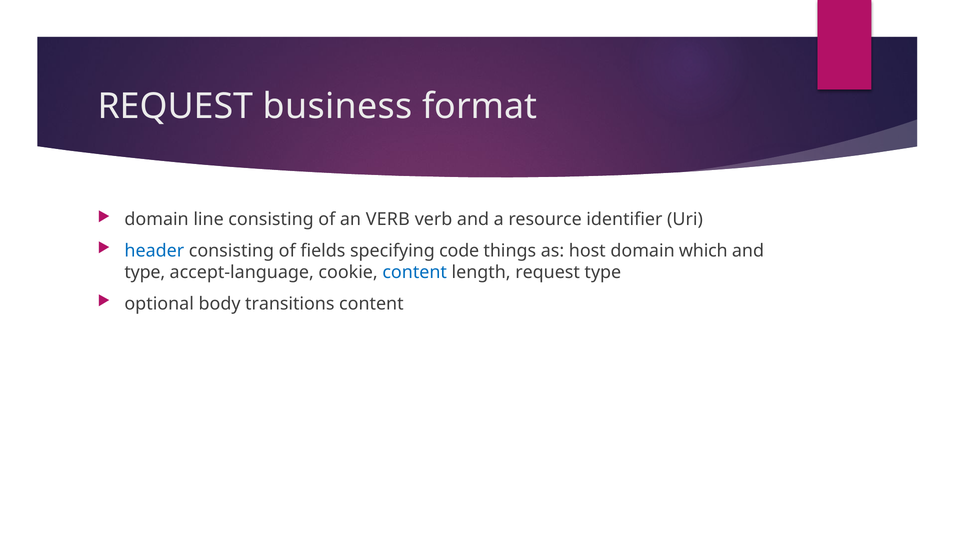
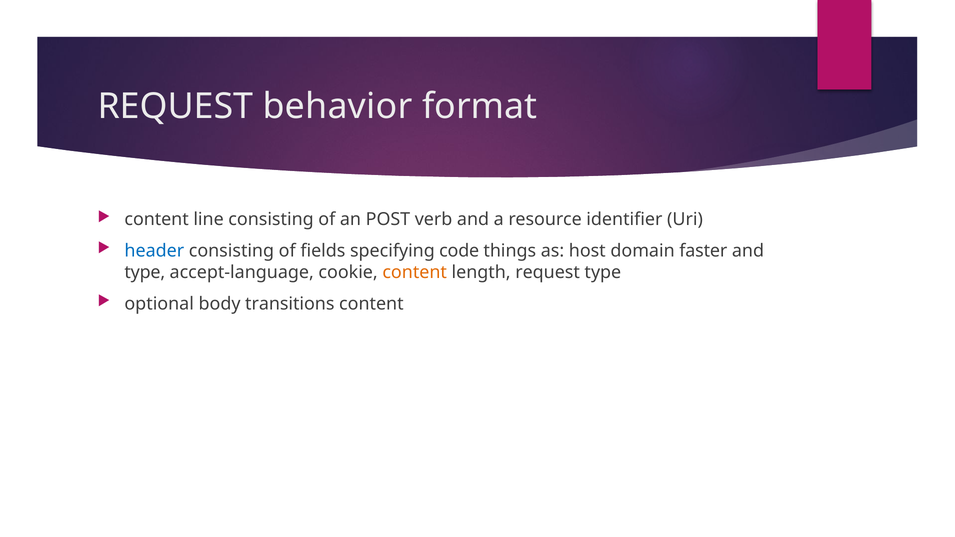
business: business -> behavior (338, 106)
domain: domain -> content (157, 220)
an VERB: VERB -> POST (388, 220)
which: which -> faster (703, 251)
content colour: blue -> orange (415, 272)
